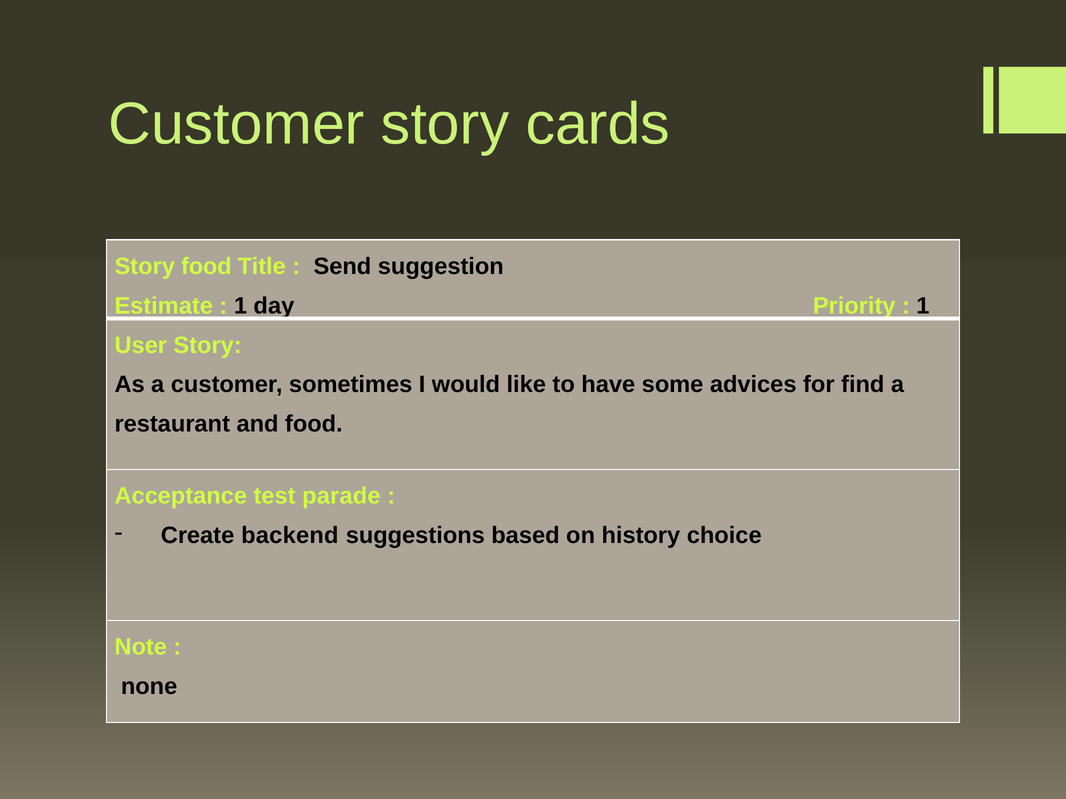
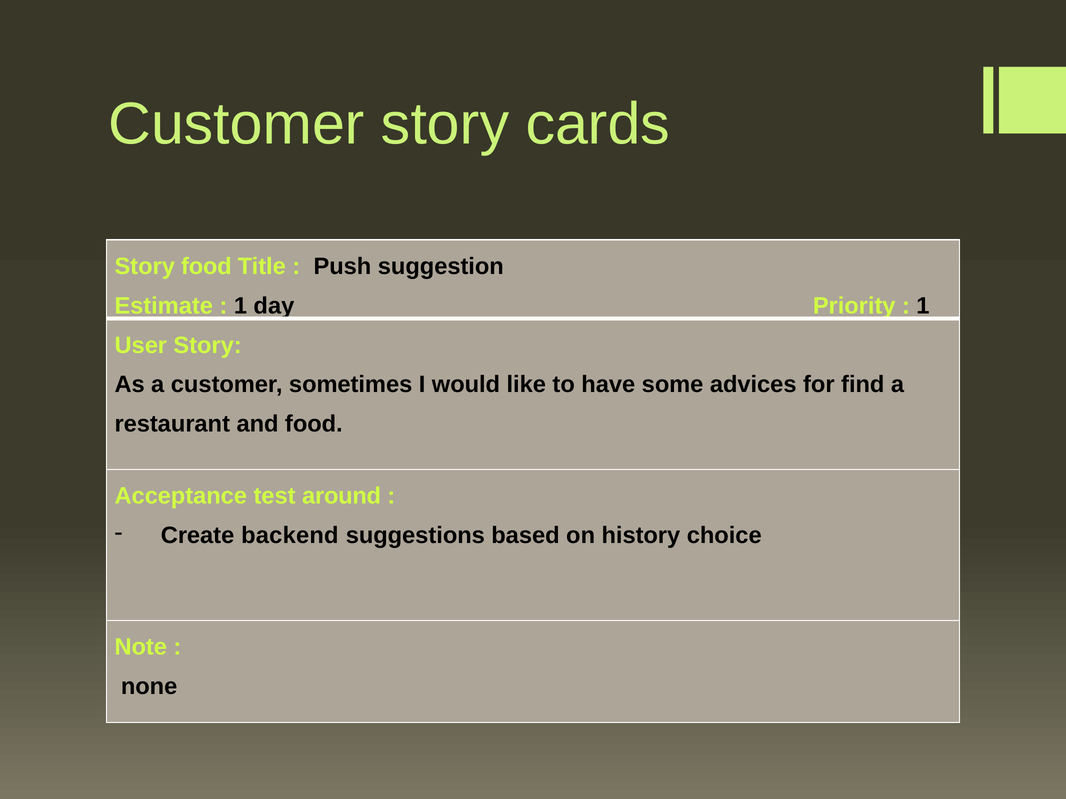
Send: Send -> Push (342, 266)
parade: parade -> around (342, 496)
